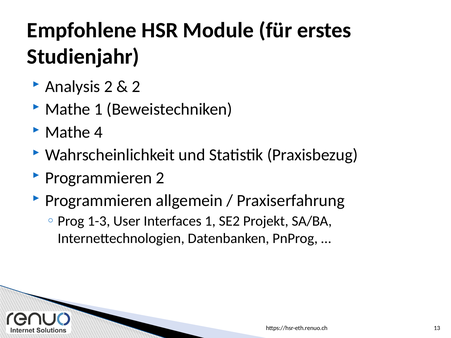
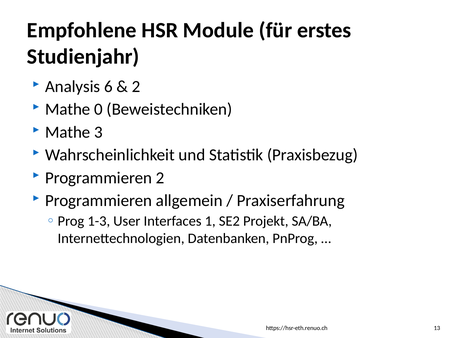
Analysis 2: 2 -> 6 (108, 87)
Mathe 1: 1 -> 0 (98, 109)
4: 4 -> 3 (98, 132)
